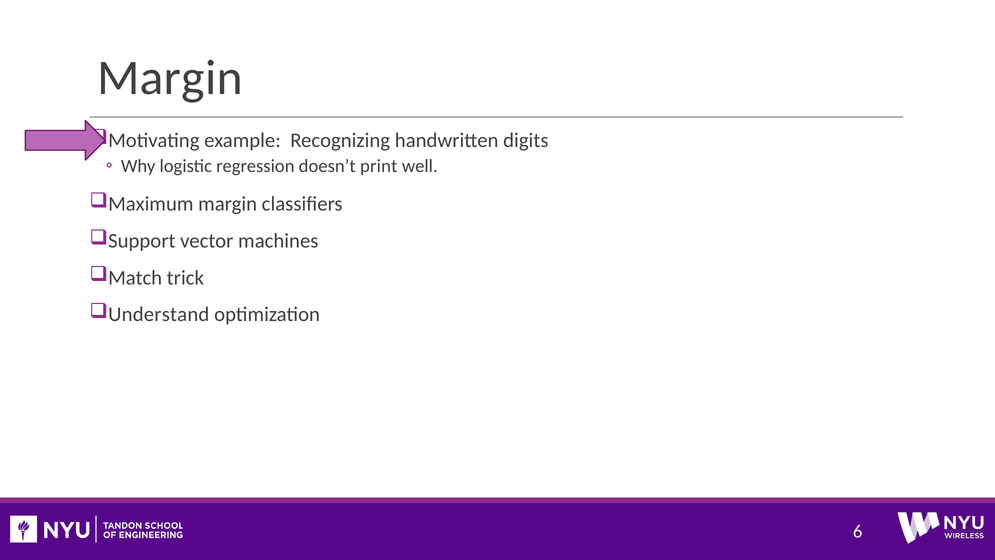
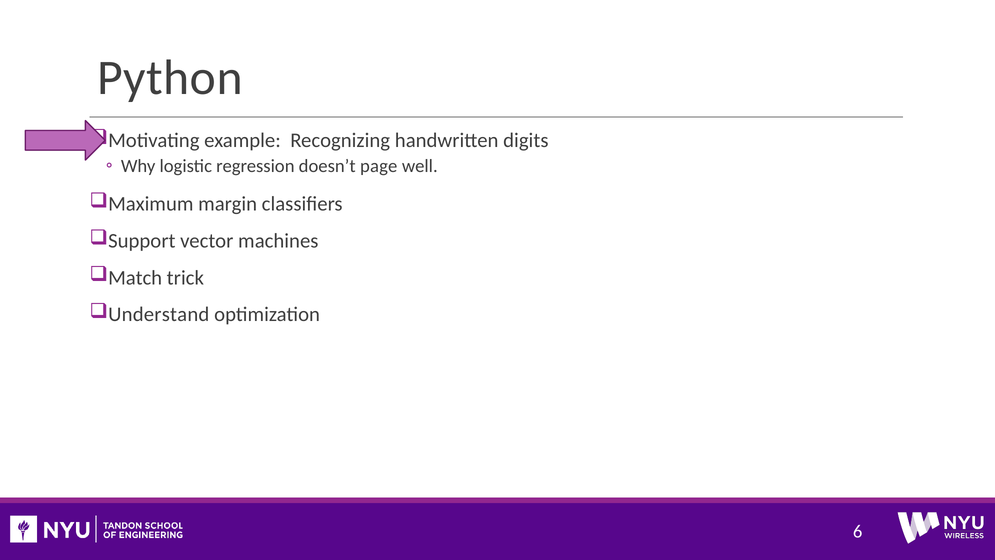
Margin: Margin -> Python (170, 78)
print: print -> page (379, 166)
